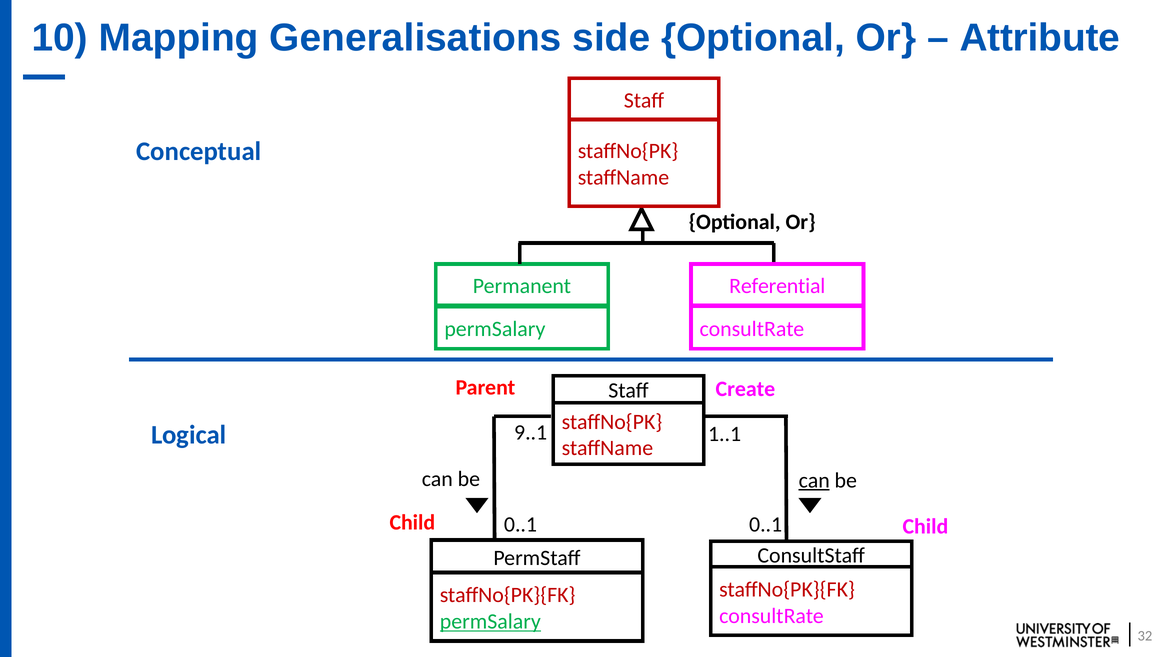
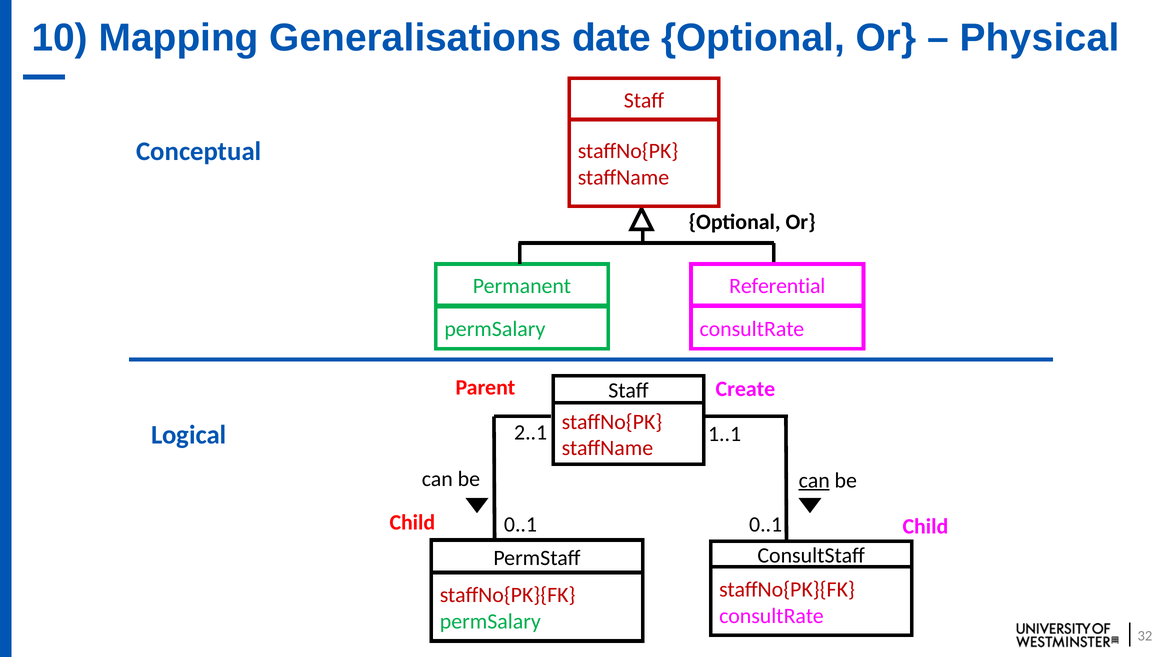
side: side -> date (611, 38)
Attribute: Attribute -> Physical (1040, 38)
9..1: 9..1 -> 2..1 (531, 433)
permSalary underline: present -> none (490, 621)
